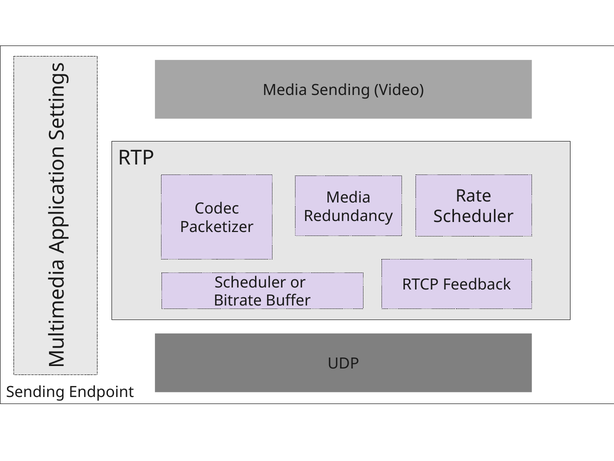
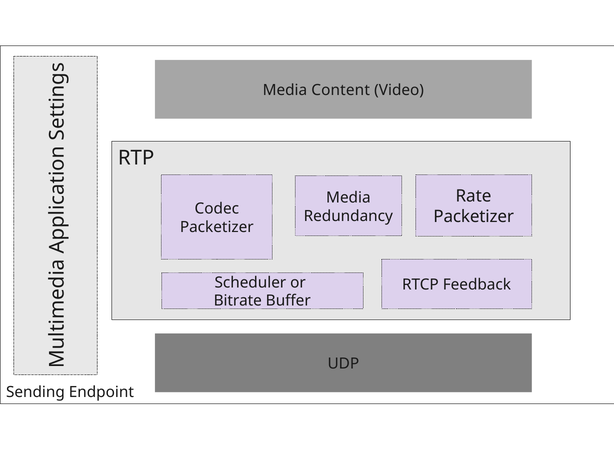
Media Sending: Sending -> Content (341, 90)
Scheduler: Scheduler -> Packetizer (474, 216)
